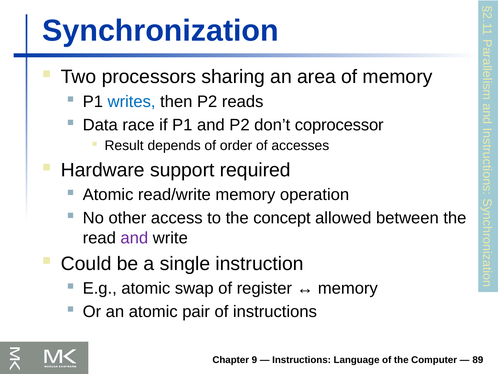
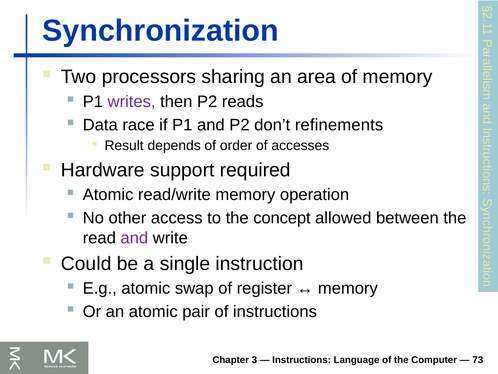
writes colour: blue -> purple (132, 101)
coprocessor: coprocessor -> refinements (339, 125)
9: 9 -> 3 (254, 359)
89: 89 -> 73 (478, 359)
